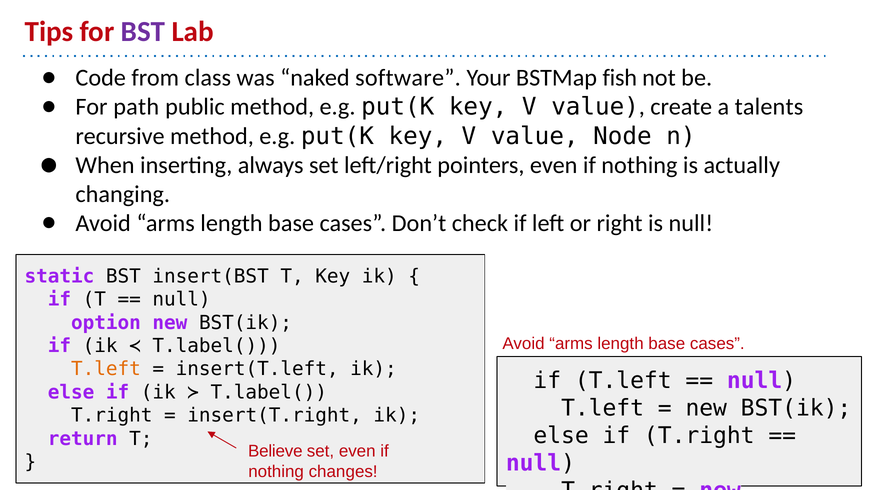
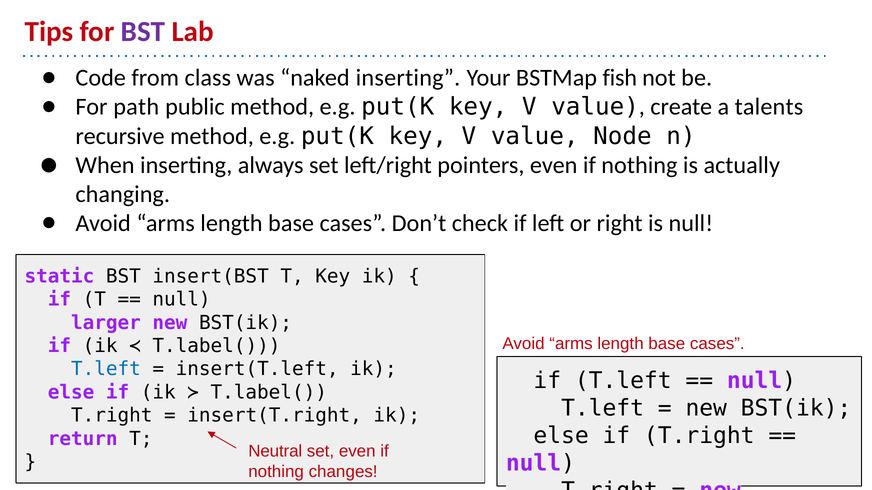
naked software: software -> inserting (408, 78)
option: option -> larger (106, 323)
T.left colour: orange -> blue (106, 369)
Believe: Believe -> Neutral (275, 452)
